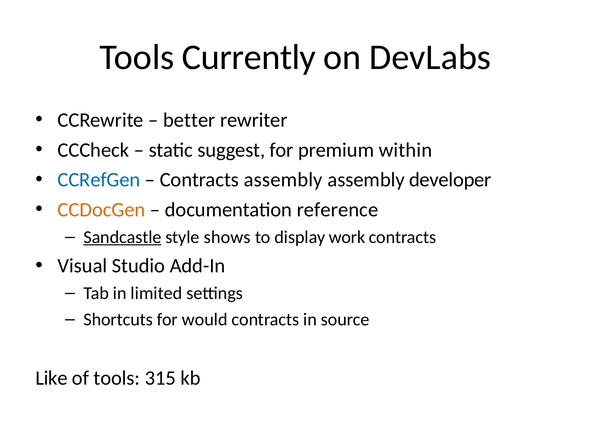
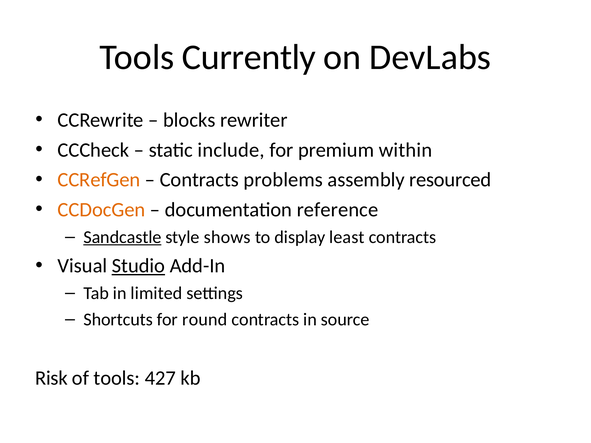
better: better -> blocks (189, 120)
suggest: suggest -> include (231, 150)
CCRefGen colour: blue -> orange (99, 180)
Contracts assembly: assembly -> problems (283, 180)
developer: developer -> resourced (450, 180)
work: work -> least (347, 237)
Studio underline: none -> present (138, 266)
would: would -> round (205, 320)
Like: Like -> Risk (51, 378)
315: 315 -> 427 (160, 378)
